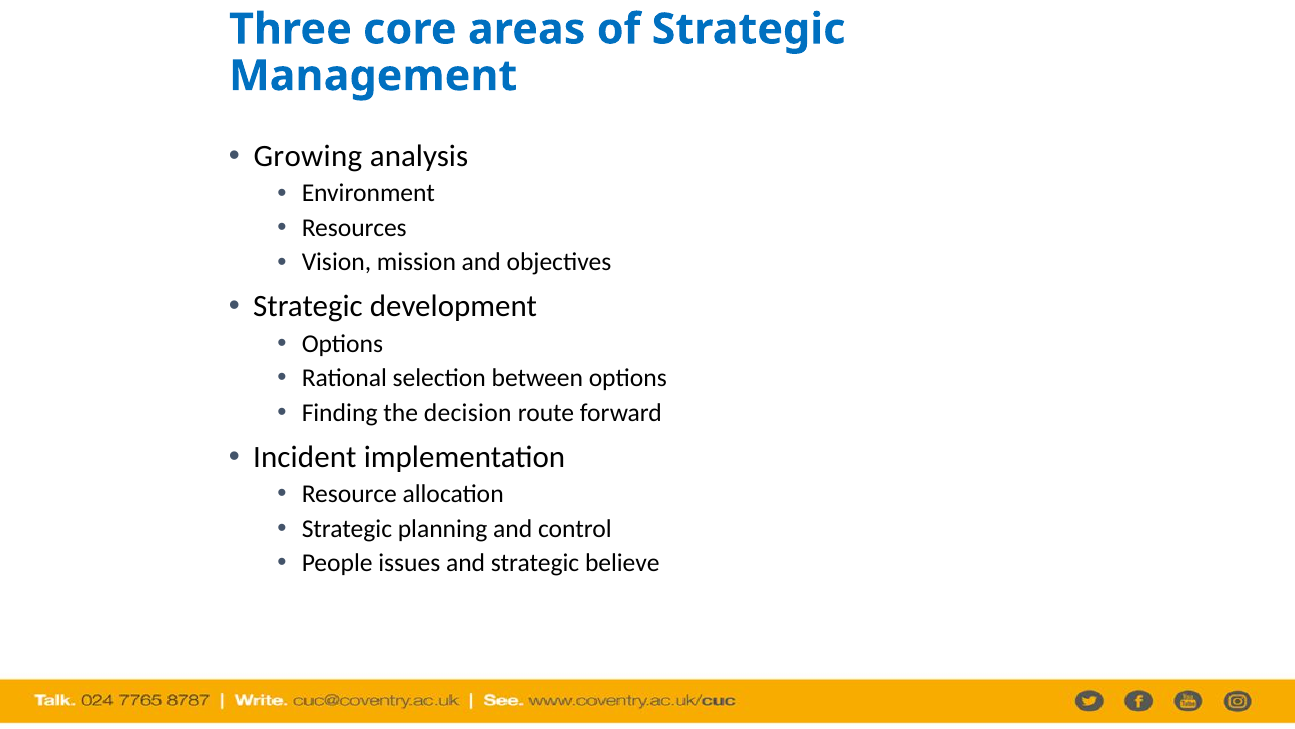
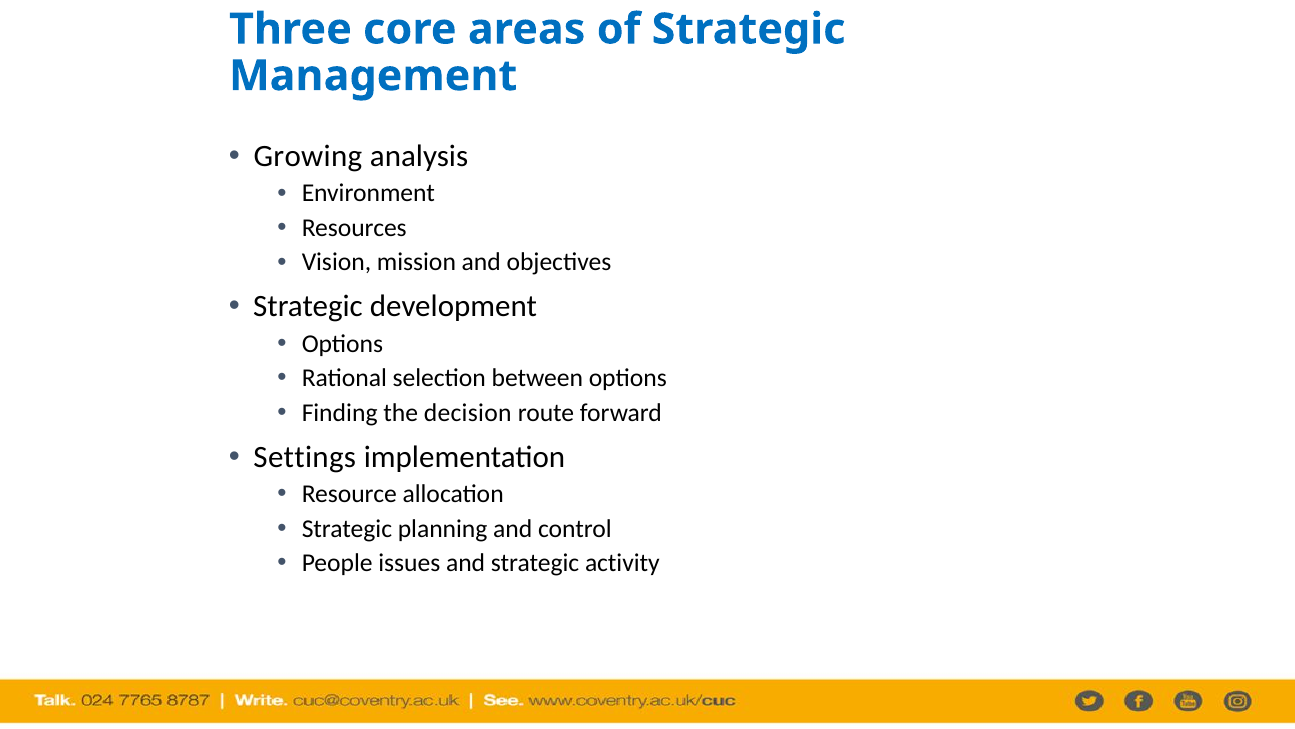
Incident: Incident -> Settings (305, 456)
believe: believe -> activity (622, 563)
